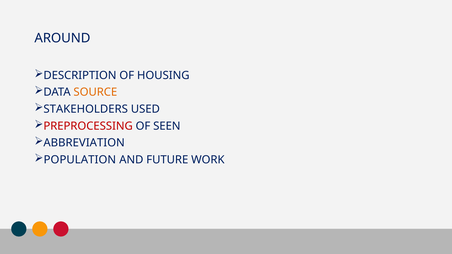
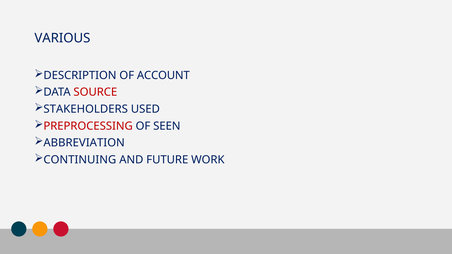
AROUND: AROUND -> VARIOUS (62, 38)
HOUSING: HOUSING -> ACCOUNT (163, 75)
SOURCE colour: orange -> red (95, 92)
POPULATION: POPULATION -> CONTINUING (80, 160)
